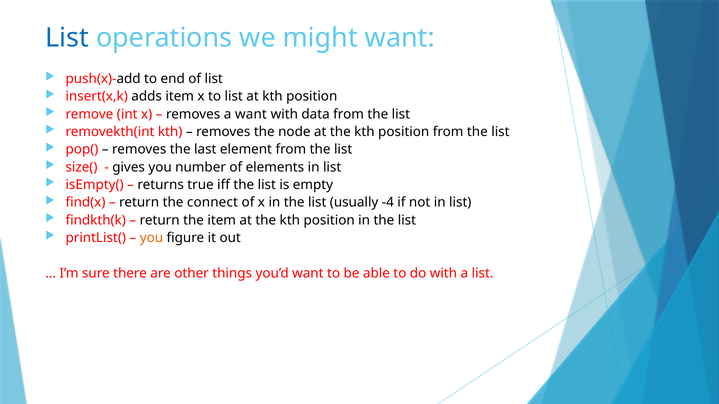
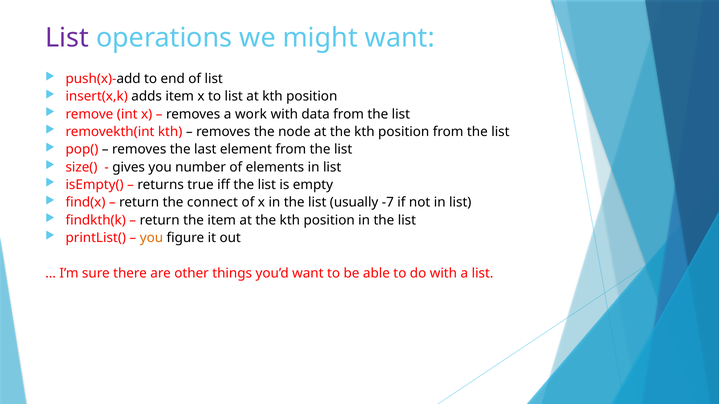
List colour: blue -> purple (67, 38)
a want: want -> work (251, 114)
-4: -4 -> -7 (388, 203)
